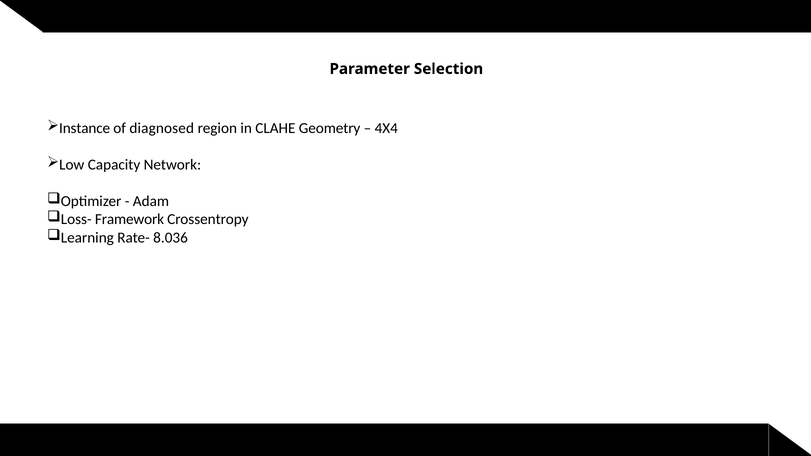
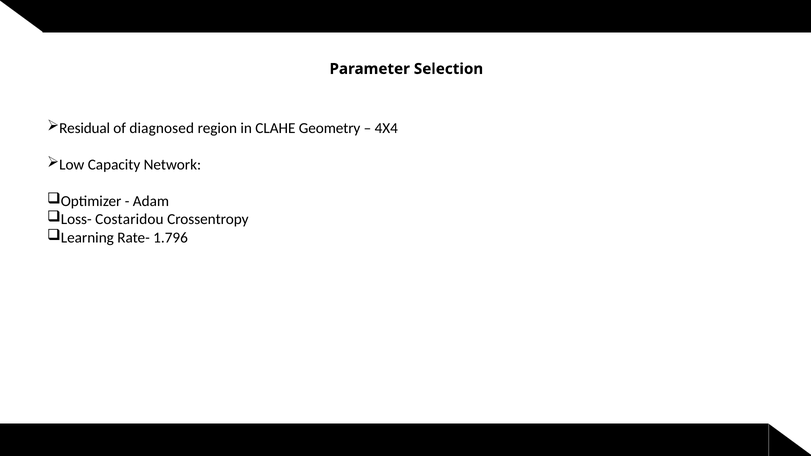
Instance: Instance -> Residual (85, 128)
Framework: Framework -> Costaridou (129, 219)
8.036: 8.036 -> 1.796 (171, 238)
